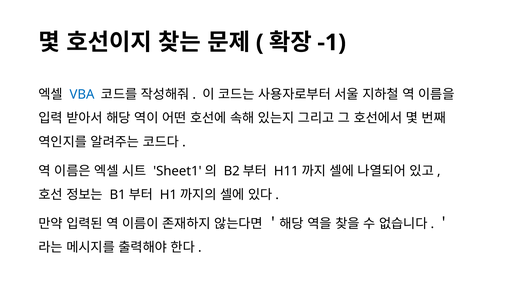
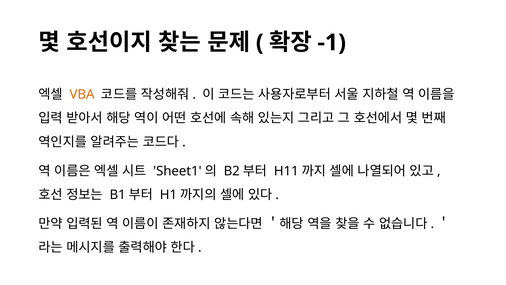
VBA colour: blue -> orange (82, 94)
